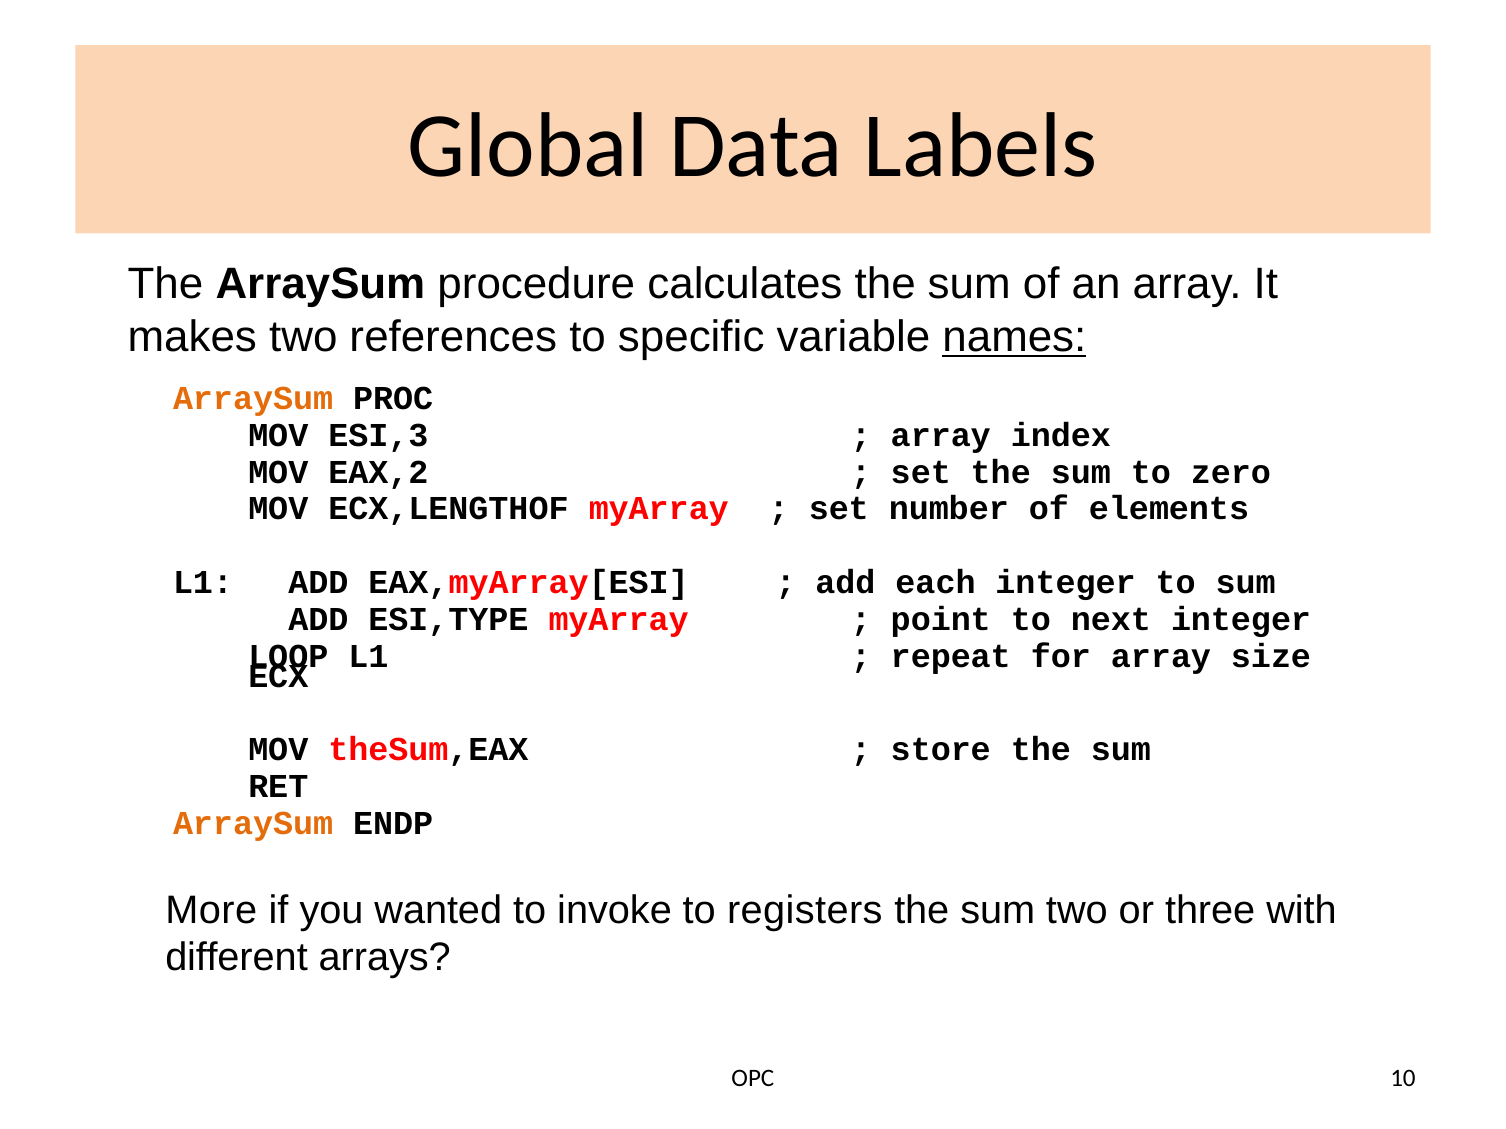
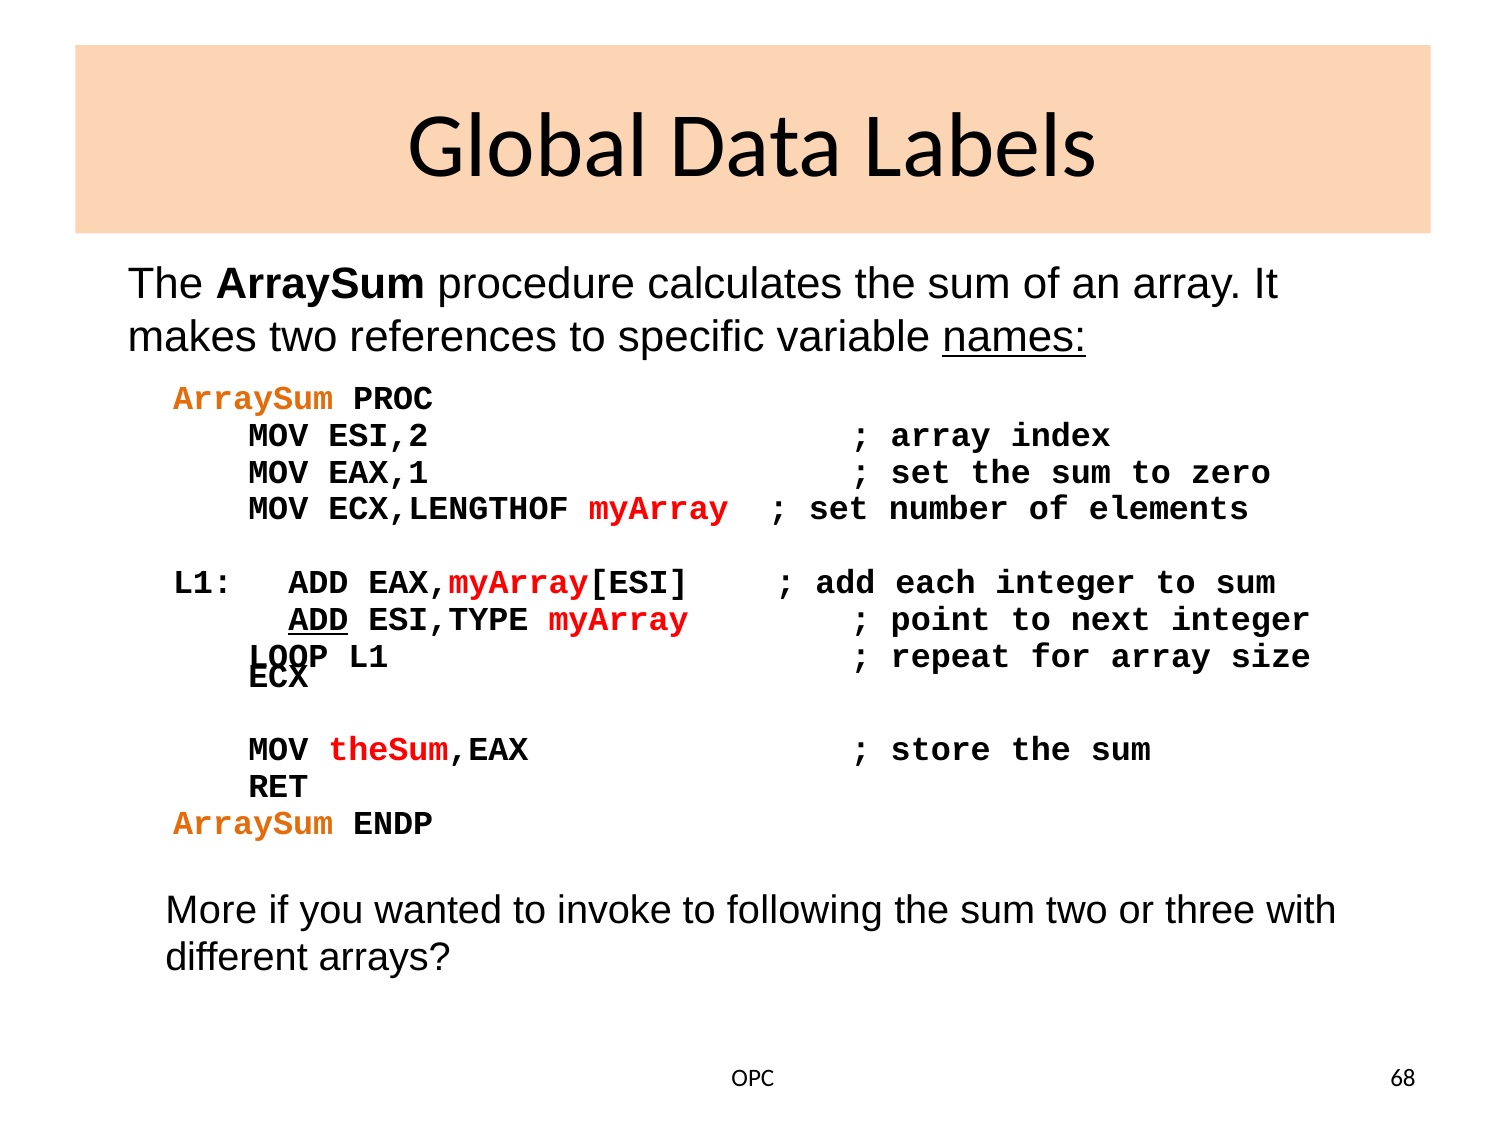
ESI,3: ESI,3 -> ESI,2 (378, 436)
EAX,2: EAX,2 -> EAX,1 (378, 472)
ADD underline: none -> present (318, 620)
registers: registers -> following (805, 910)
10: 10 -> 68 (1403, 1078)
